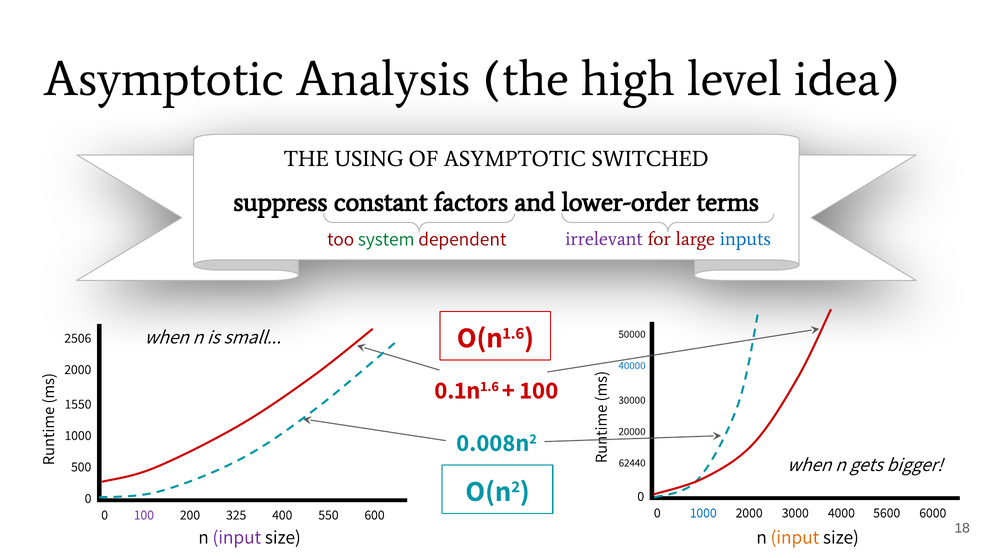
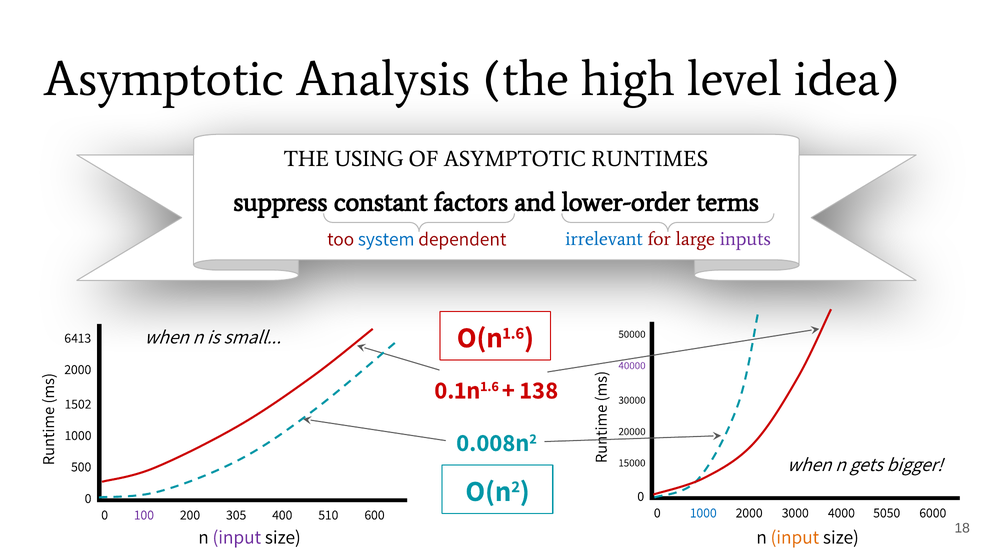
SWITCHED: SWITCHED -> RUNTIMES (650, 159)
system colour: green -> blue (386, 239)
irrelevant colour: purple -> blue (604, 239)
inputs colour: blue -> purple (745, 239)
2506: 2506 -> 6413 (78, 338)
40000 colour: blue -> purple (632, 366)
100: 100 -> 138 (539, 391)
1550: 1550 -> 1502 (78, 404)
62440: 62440 -> 15000 (632, 463)
5600: 5600 -> 5050 (887, 513)
325: 325 -> 305 (236, 515)
550: 550 -> 510 (328, 515)
